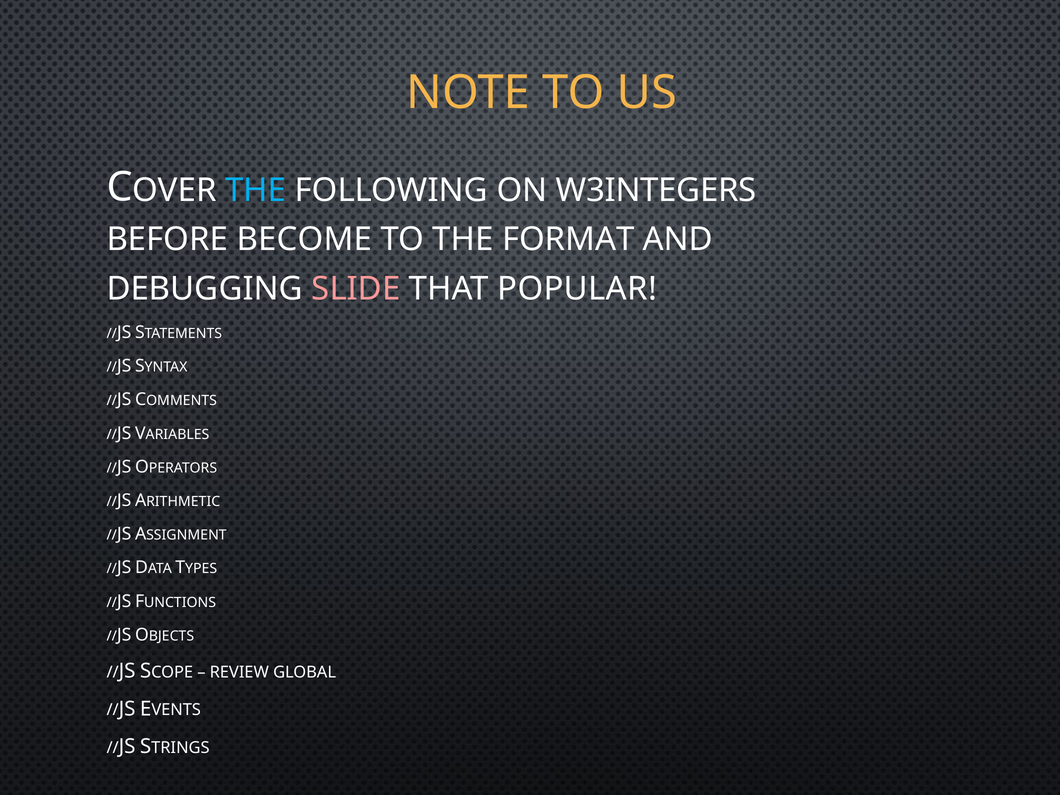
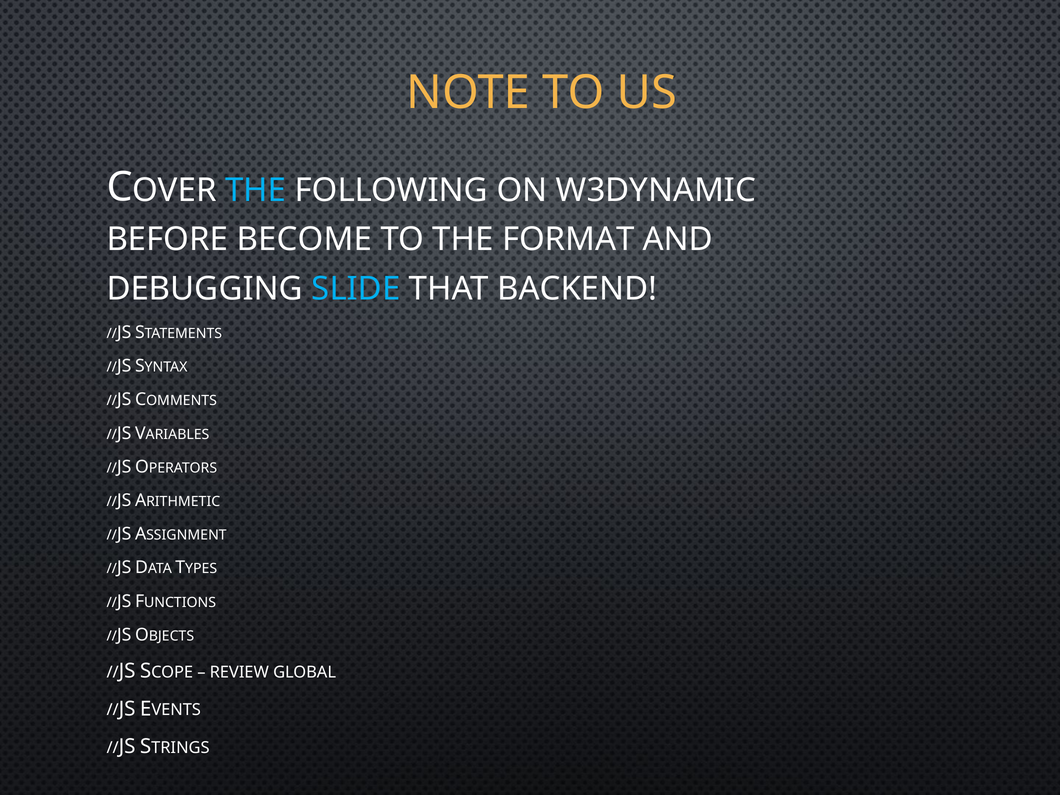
W3INTEGERS: W3INTEGERS -> W3DYNAMIC (656, 190)
SLIDE colour: pink -> light blue (356, 289)
POPULAR: POPULAR -> BACKEND (577, 289)
